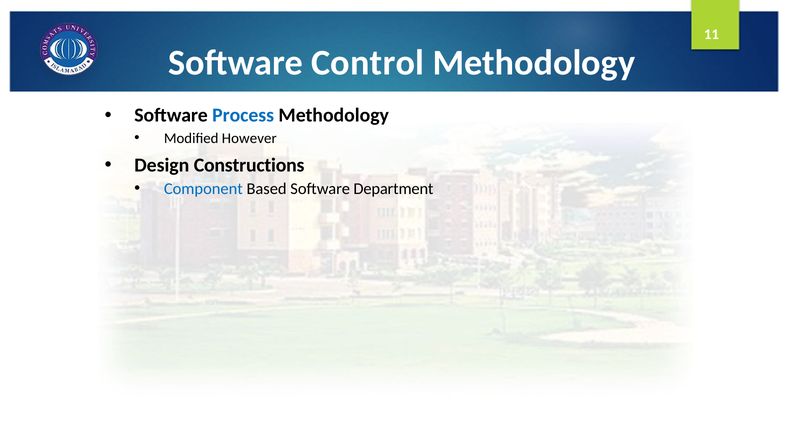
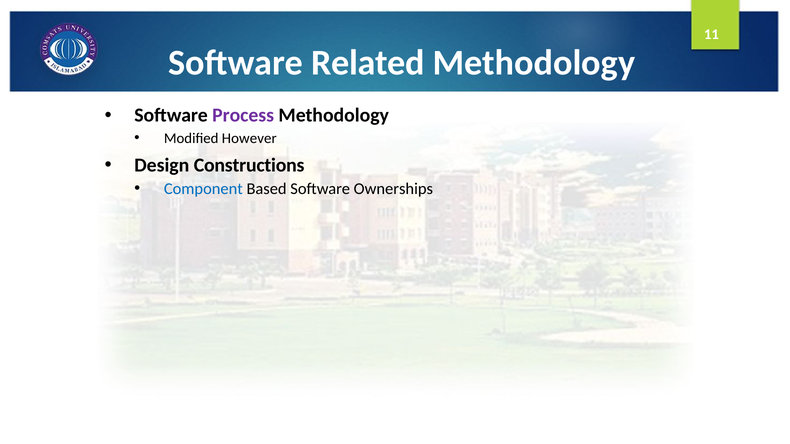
Control: Control -> Related (368, 63)
Process colour: blue -> purple (243, 115)
Department: Department -> Ownerships (393, 189)
